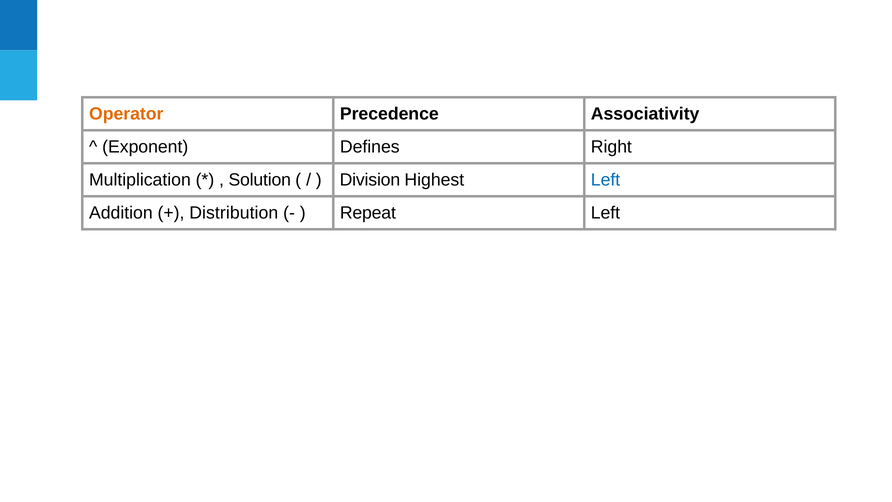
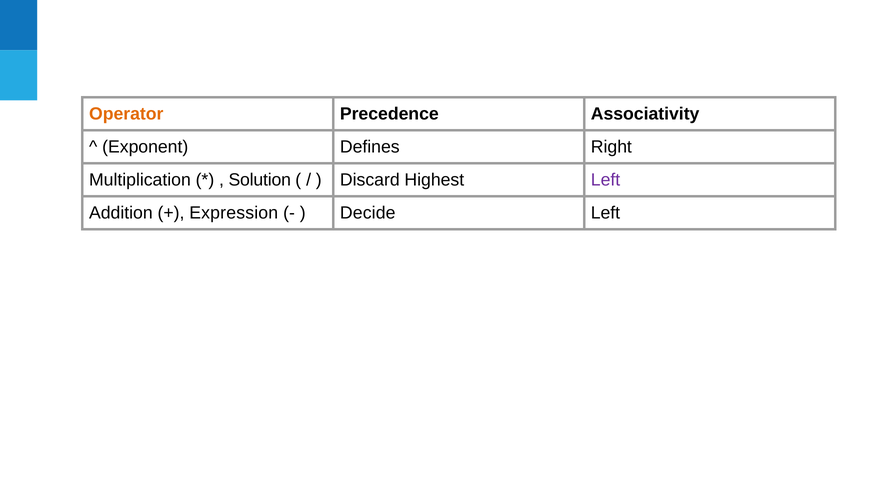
Division: Division -> Discard (370, 180)
Left colour: blue -> purple (606, 180)
Distribution: Distribution -> Expression (234, 213)
Repeat: Repeat -> Decide (368, 213)
